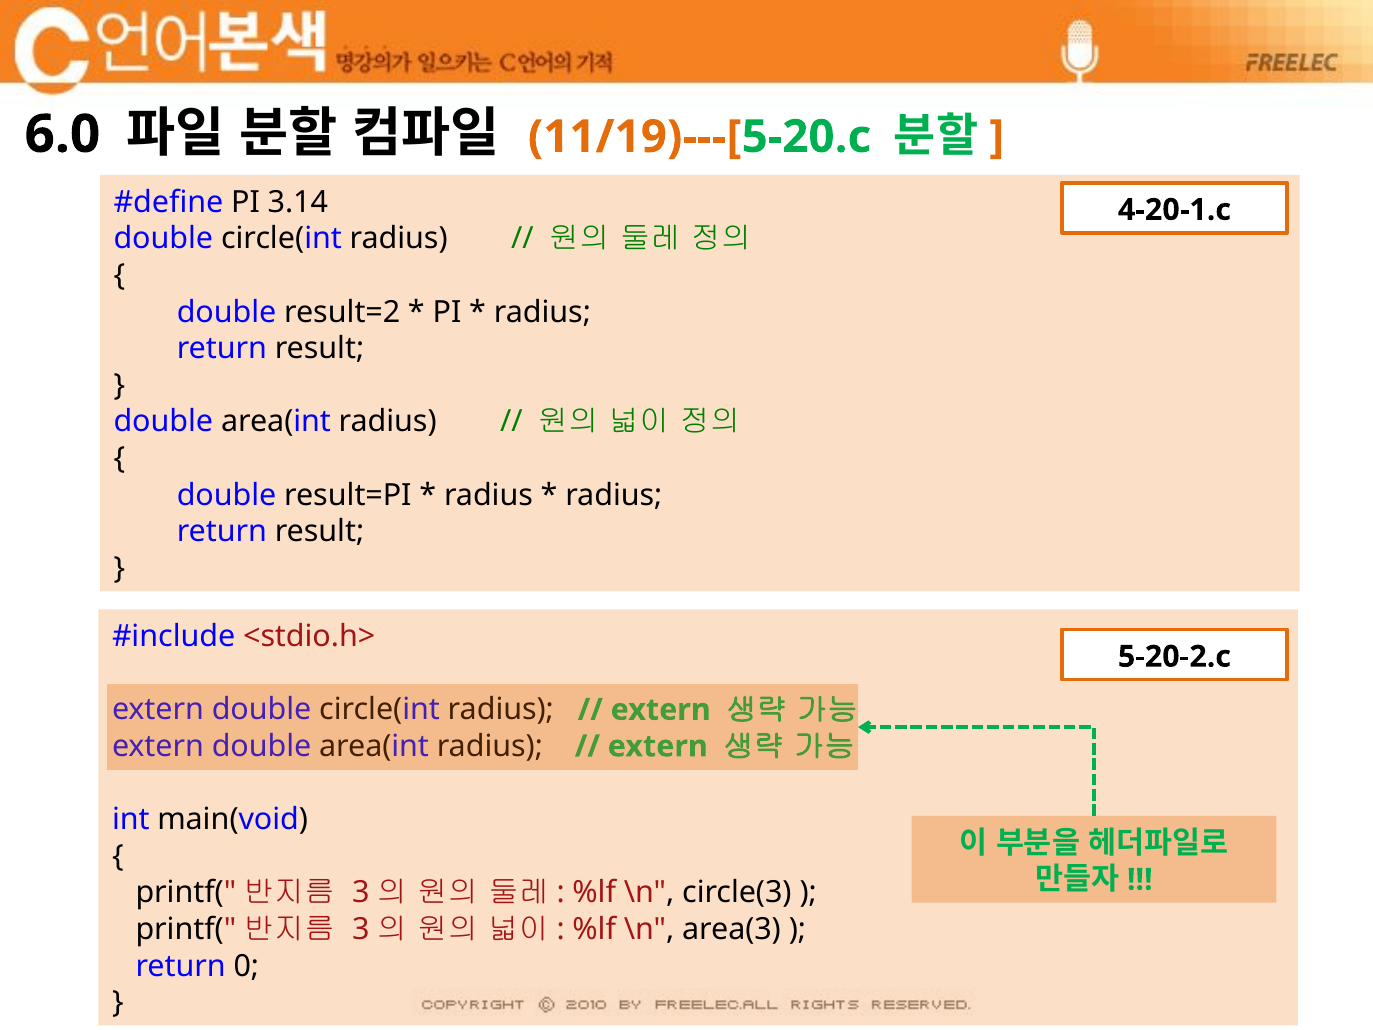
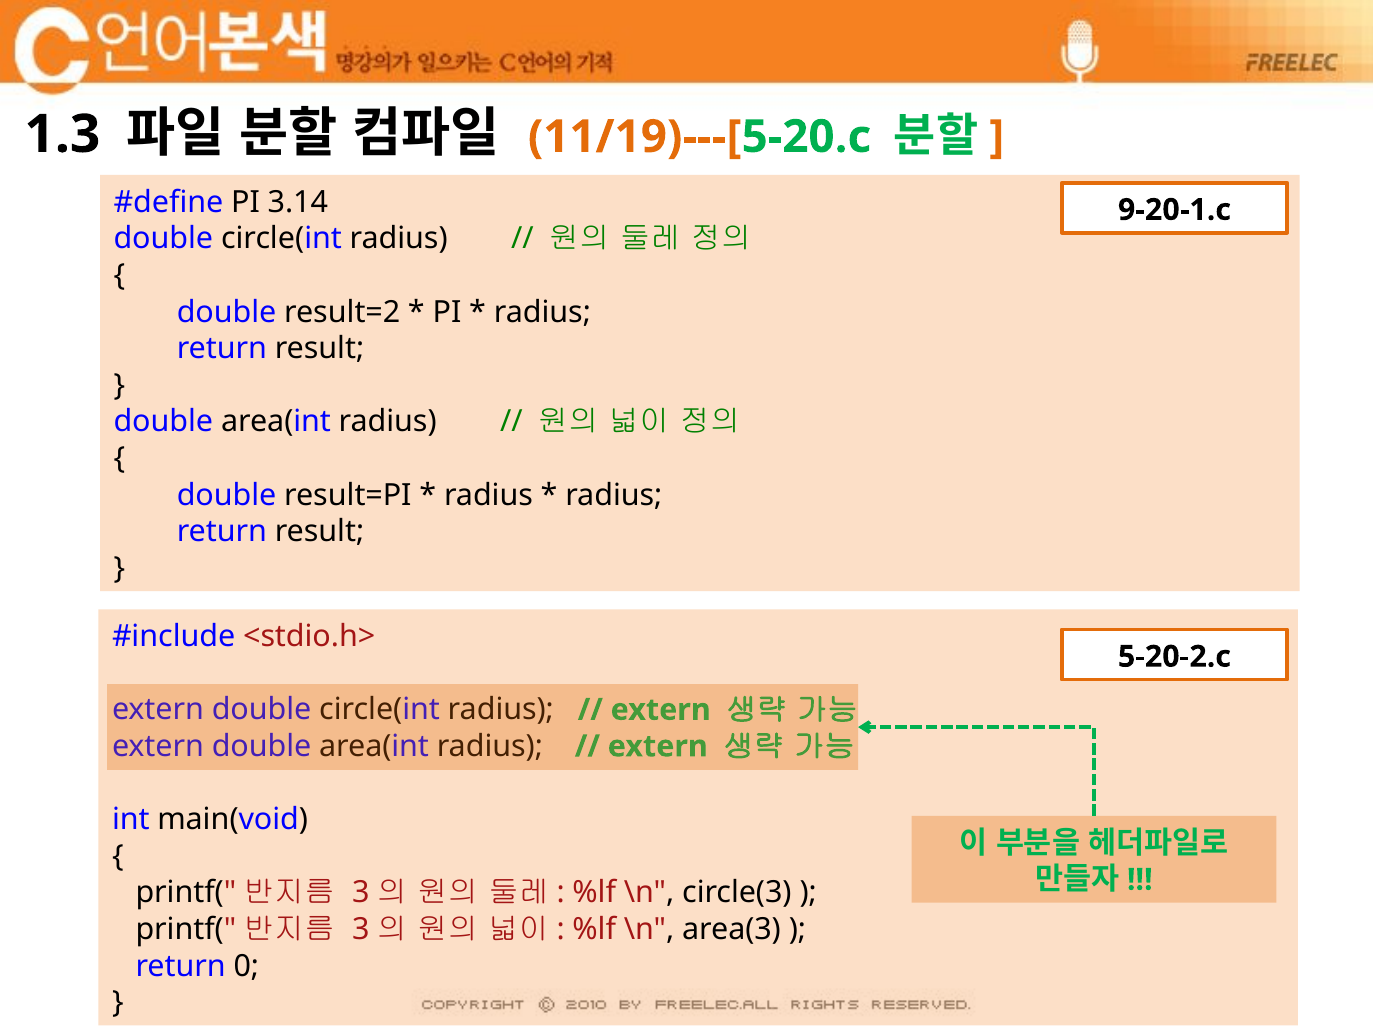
6.0: 6.0 -> 1.3 (62, 134)
4-20-1.c: 4-20-1.c -> 9-20-1.c (1174, 210)
